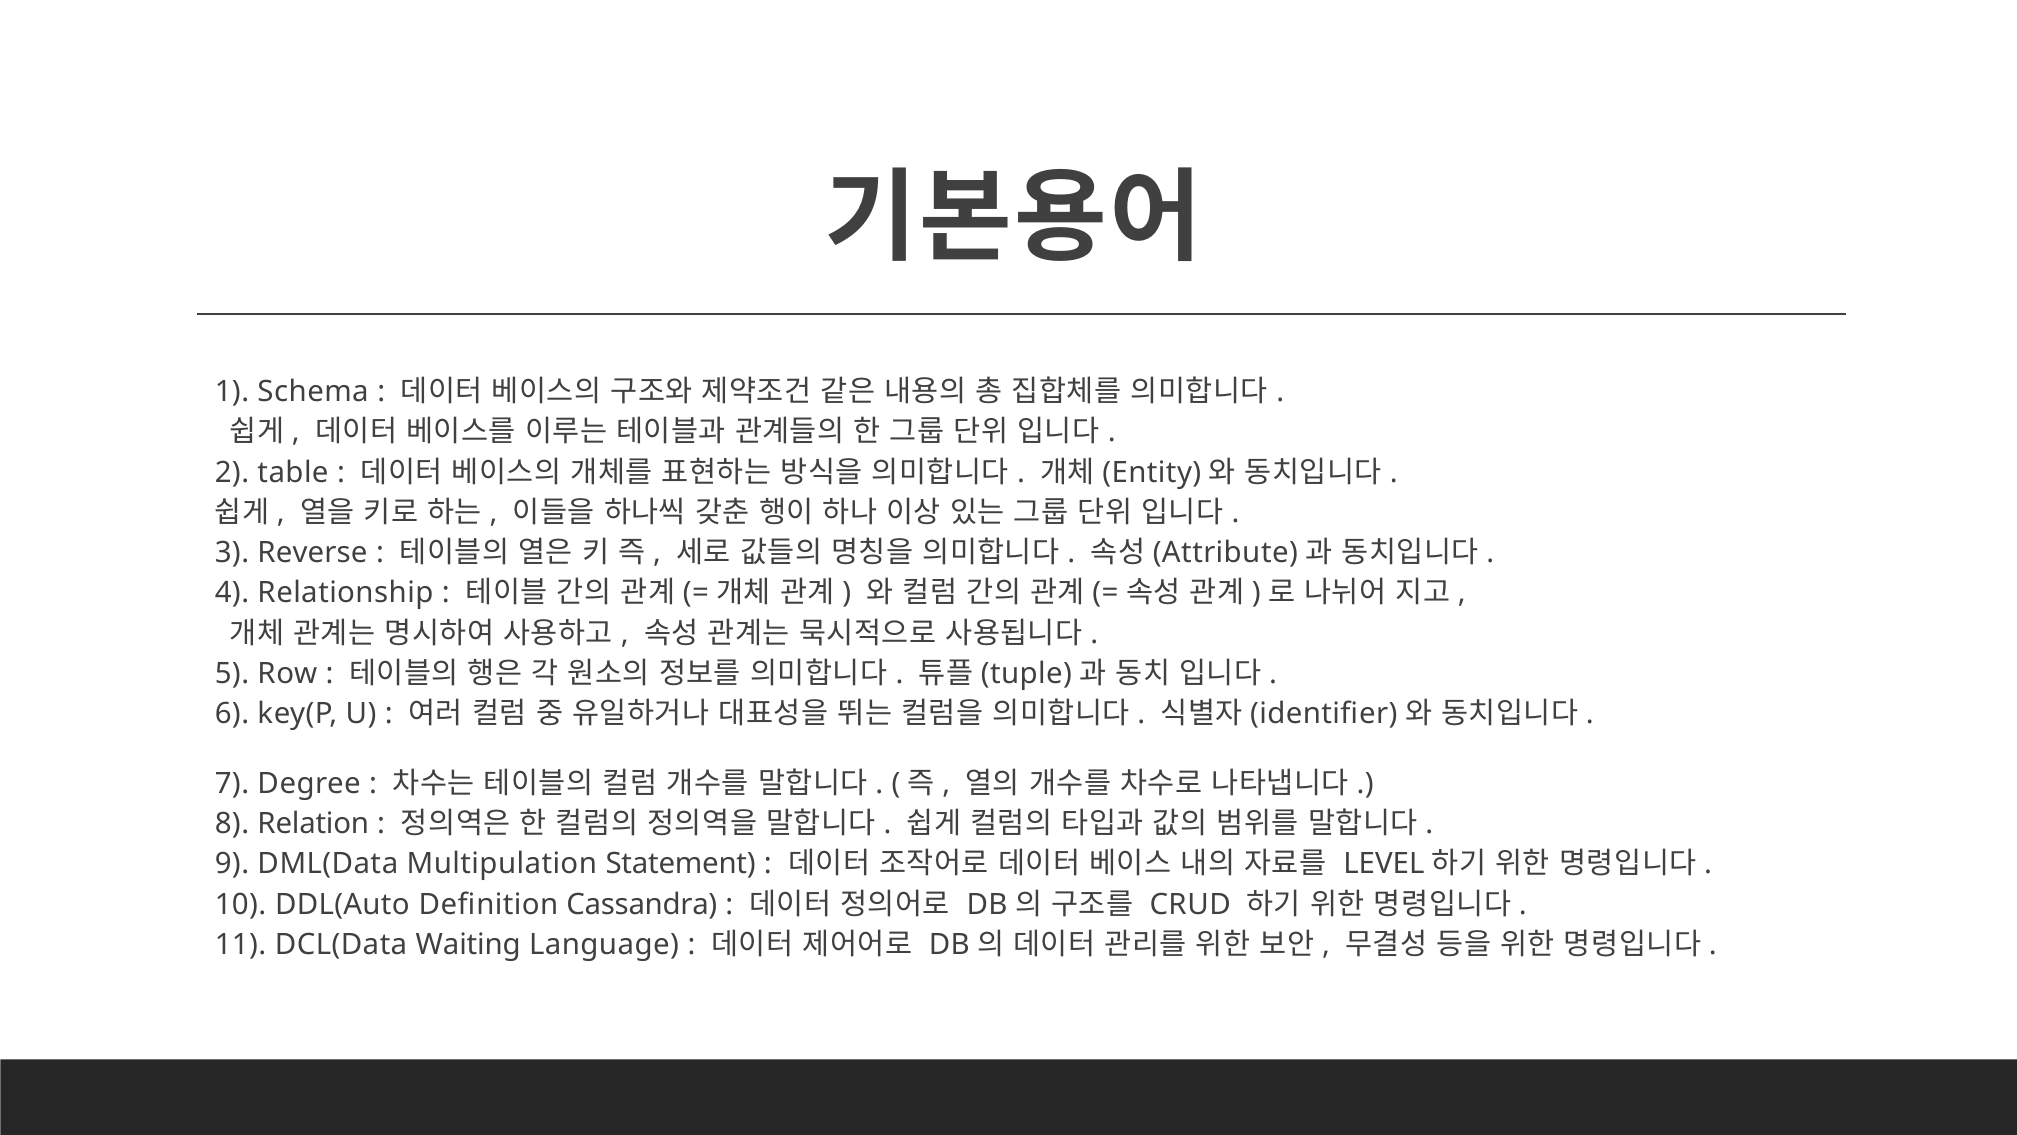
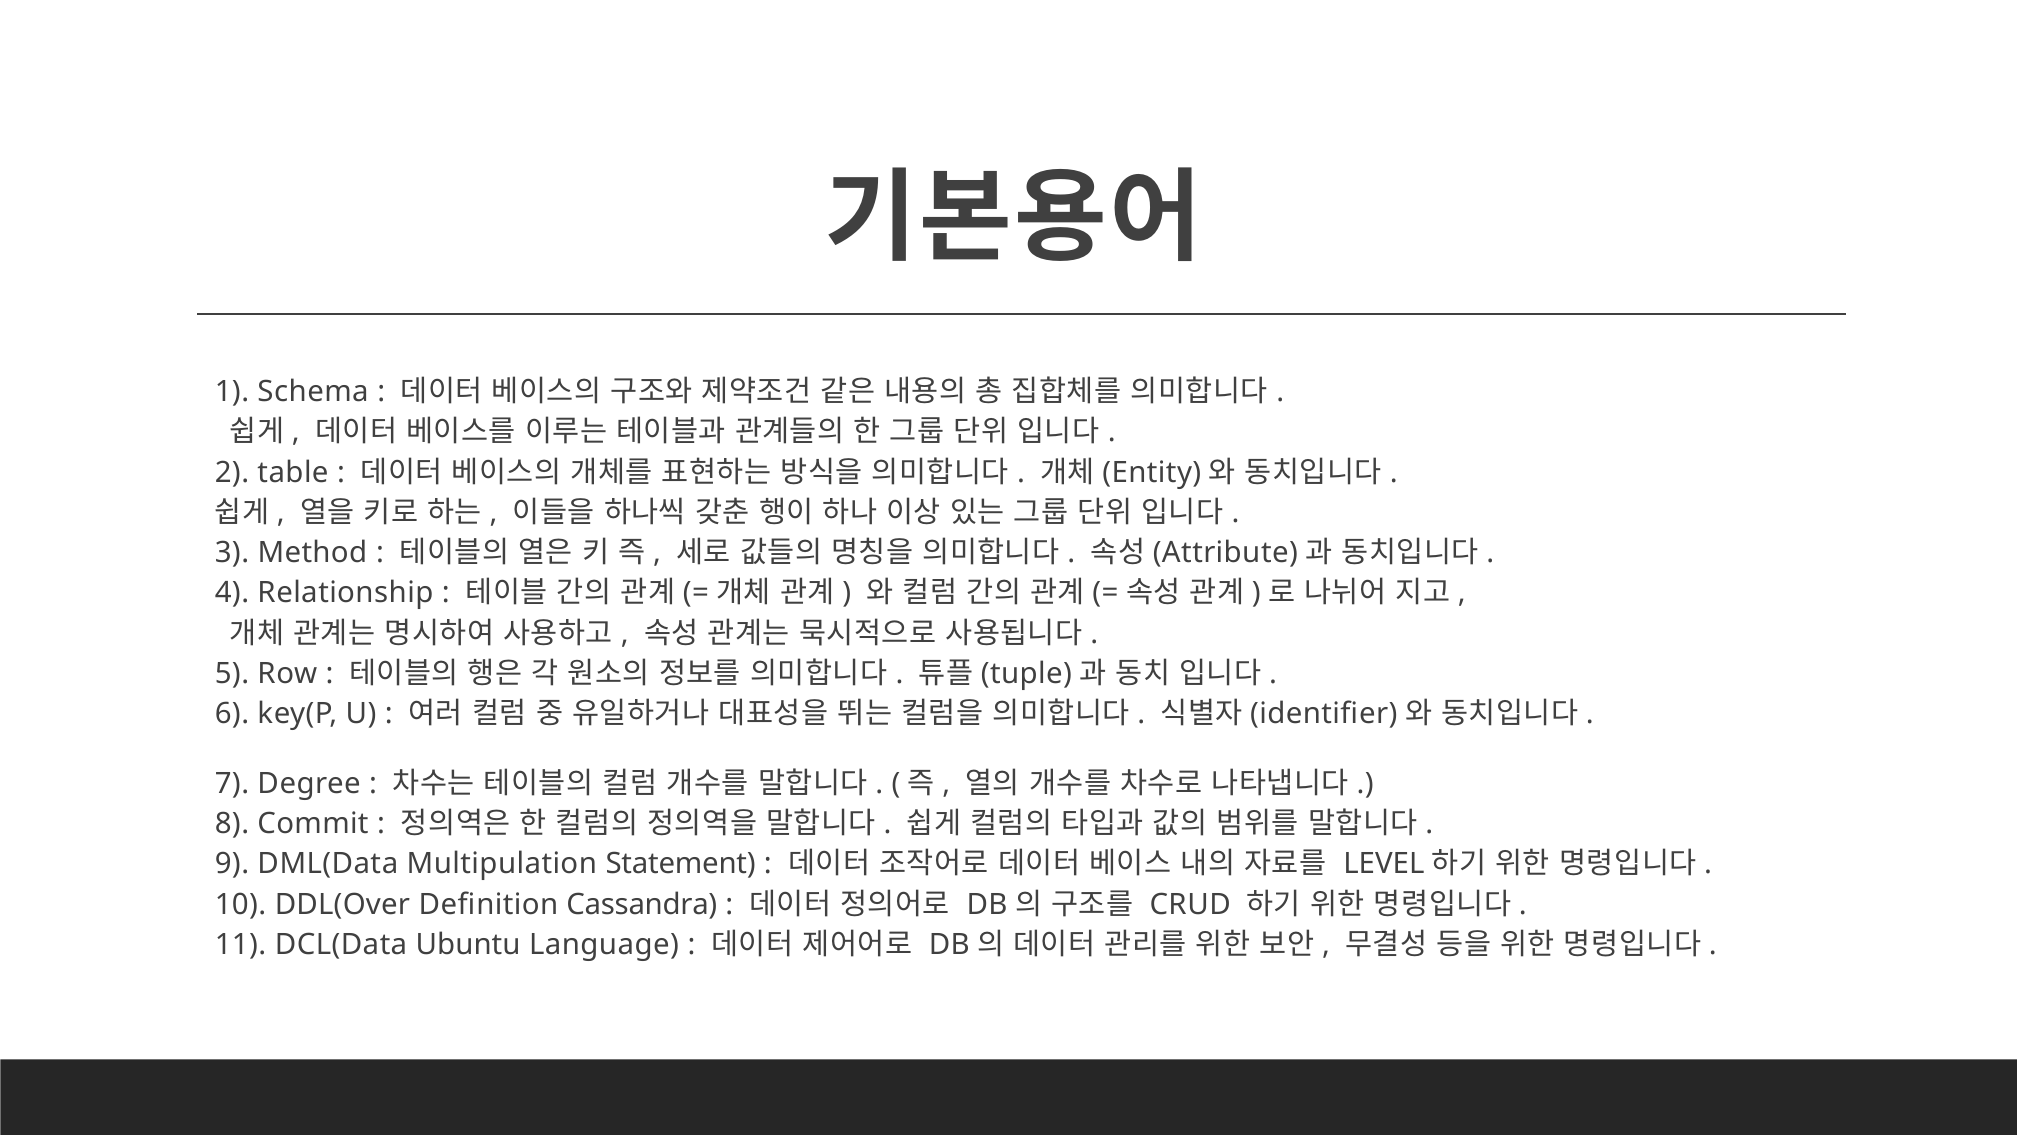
Reverse: Reverse -> Method (312, 553)
Relation: Relation -> Commit (313, 824)
DDL(Auto: DDL(Auto -> DDL(Over (342, 904)
Waiting: Waiting -> Ubuntu (468, 944)
